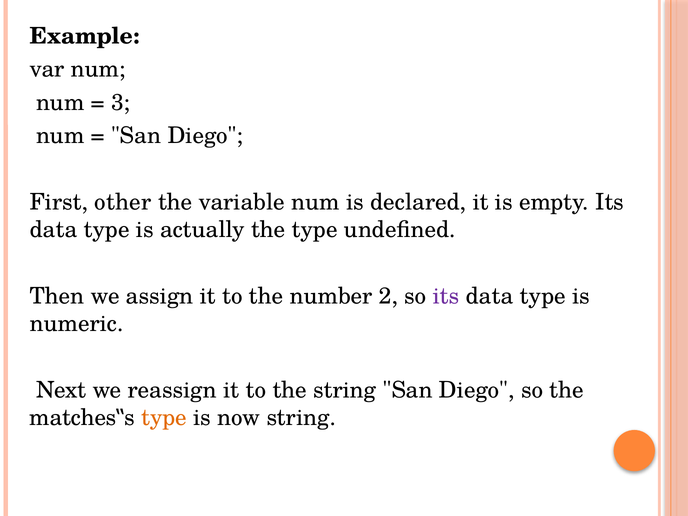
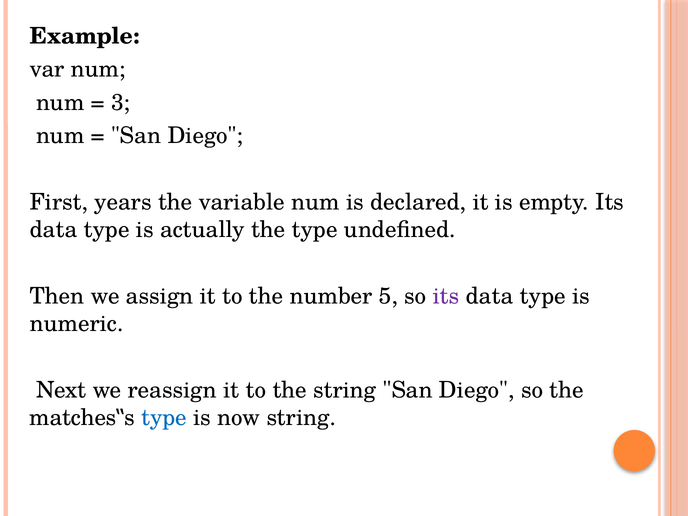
other: other -> years (123, 202)
2: 2 -> 5 (388, 296)
type colour: orange -> blue (164, 418)
